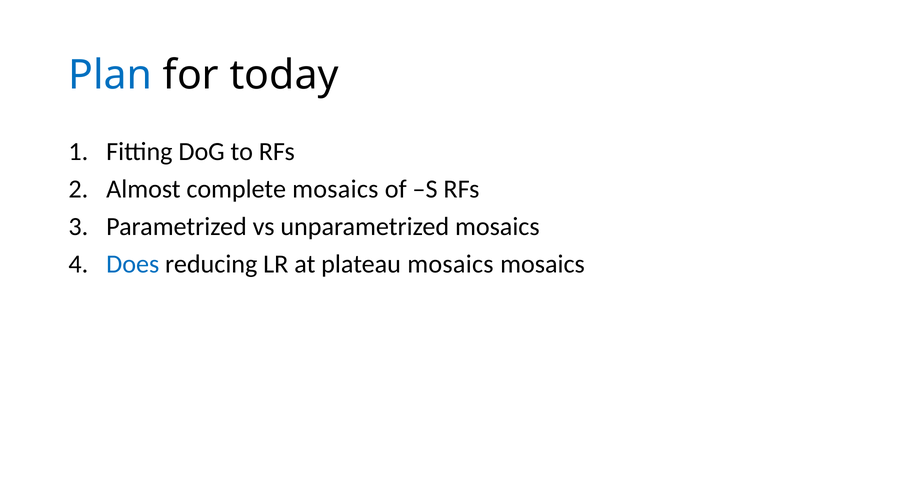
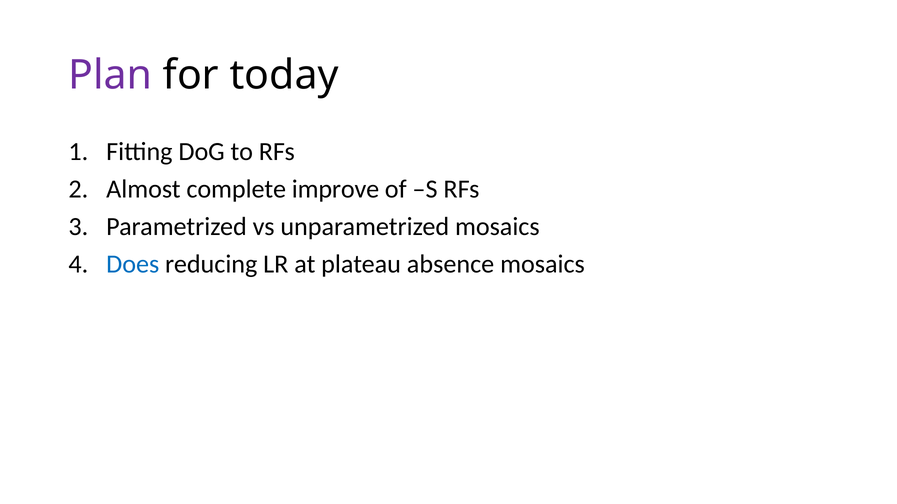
Plan colour: blue -> purple (110, 75)
complete mosaics: mosaics -> improve (336, 189)
plateau mosaics: mosaics -> absence (451, 264)
